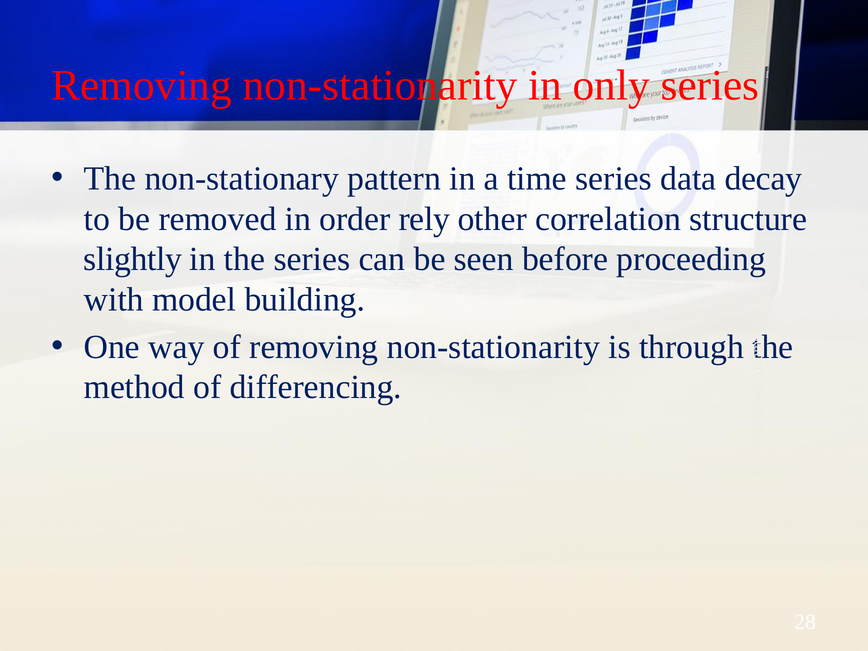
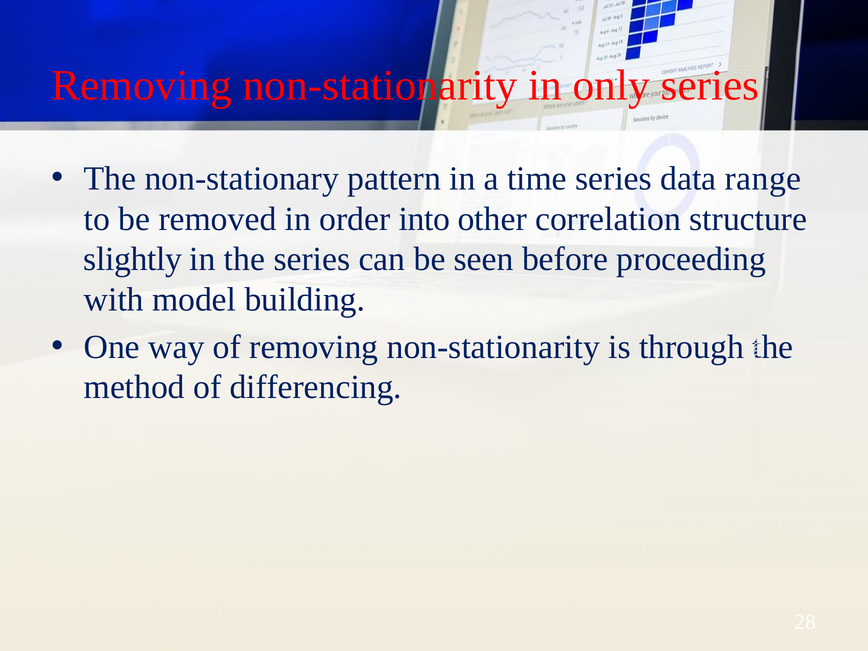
decay: decay -> range (763, 178)
rely: rely -> into (424, 219)
